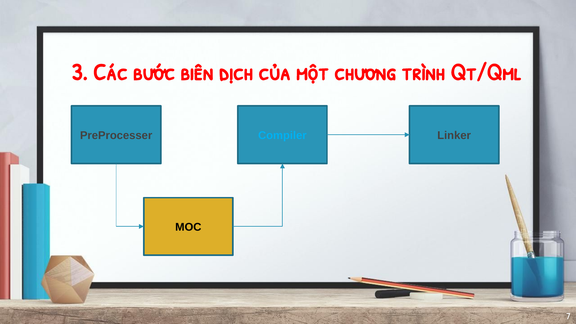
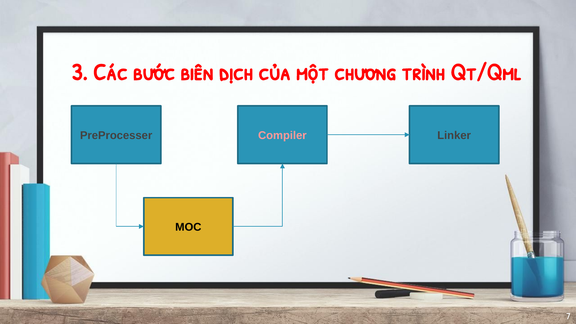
Compiler colour: light blue -> pink (282, 136)
